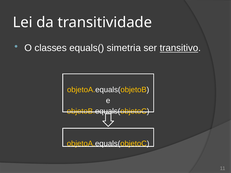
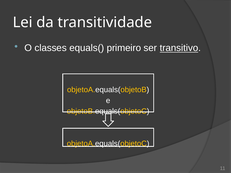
simetria: simetria -> primeiro (124, 48)
